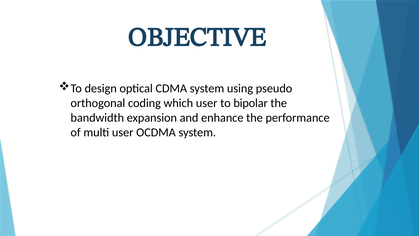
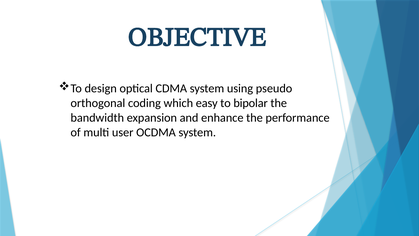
which user: user -> easy (207, 103)
